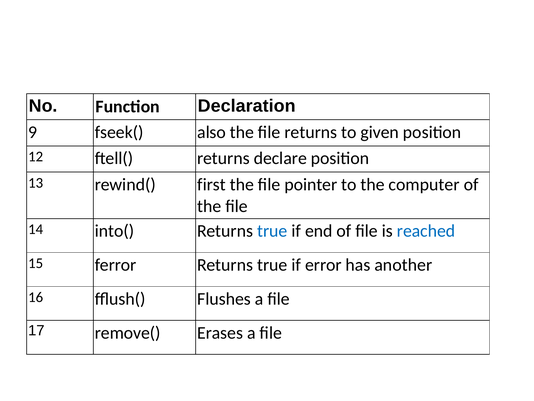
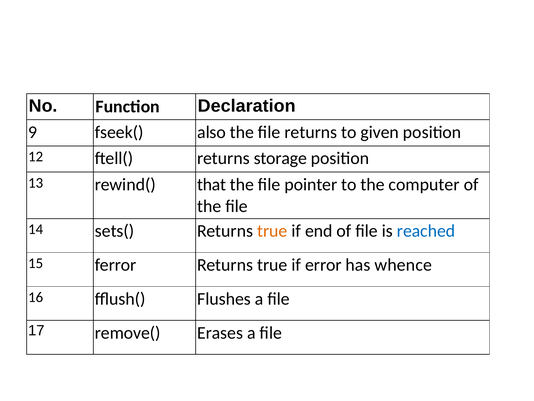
declare: declare -> storage (280, 158)
first: first -> that (212, 184)
into(: into( -> sets( (115, 231)
true colour: blue -> orange (272, 231)
another: another -> whence (403, 265)
